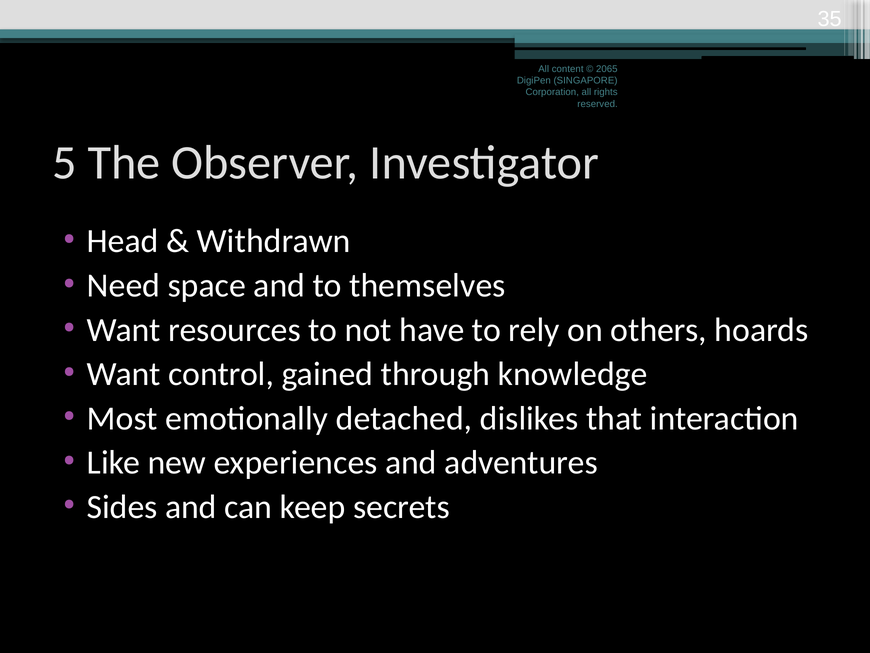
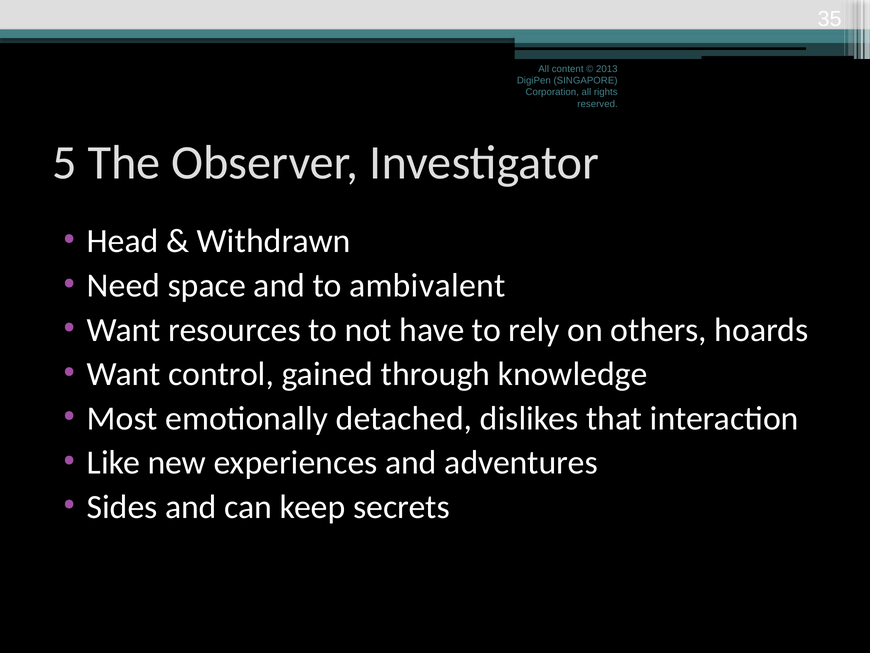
2065: 2065 -> 2013 (607, 69)
themselves: themselves -> ambivalent (427, 285)
